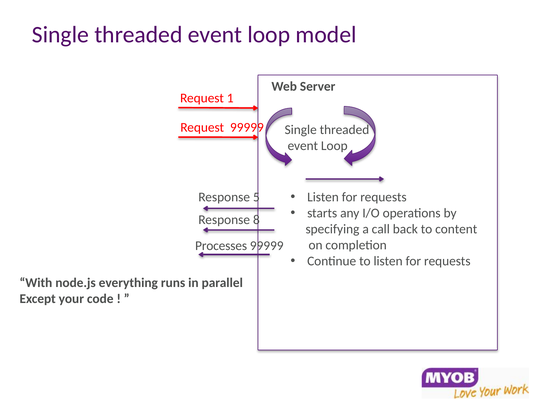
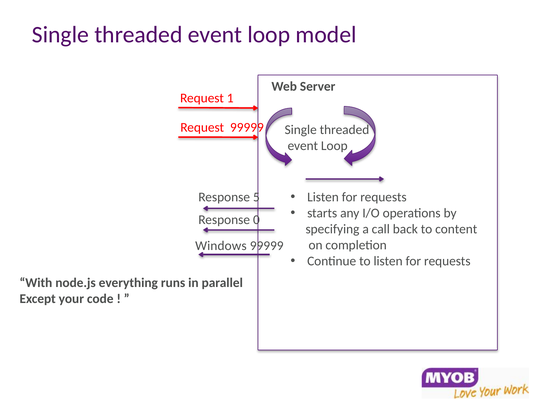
8: 8 -> 0 (256, 220)
Processes: Processes -> Windows (221, 245)
